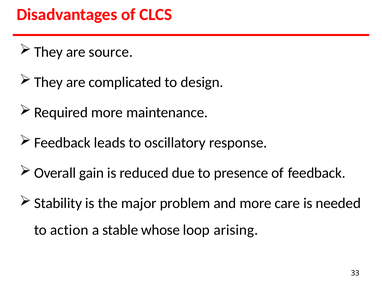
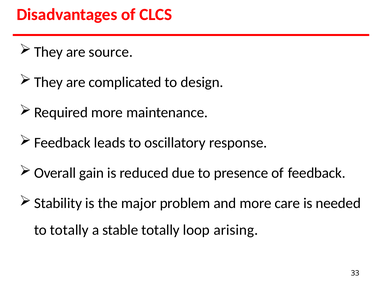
to action: action -> totally (69, 230)
stable whose: whose -> totally (161, 230)
